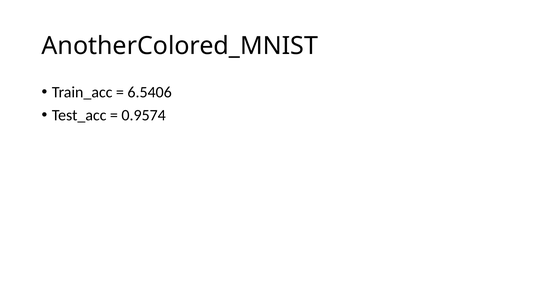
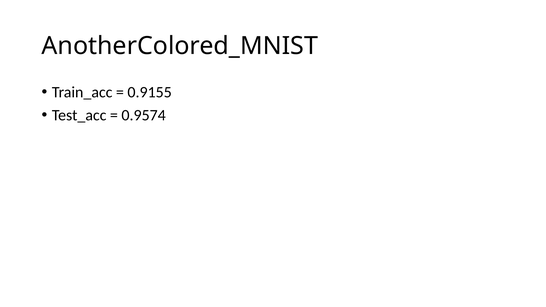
6.5406: 6.5406 -> 0.9155 (150, 92)
